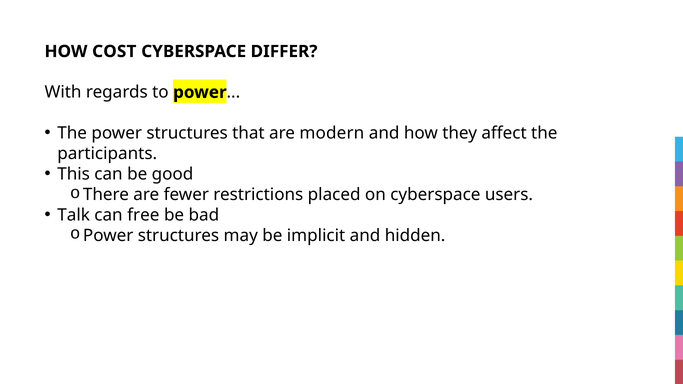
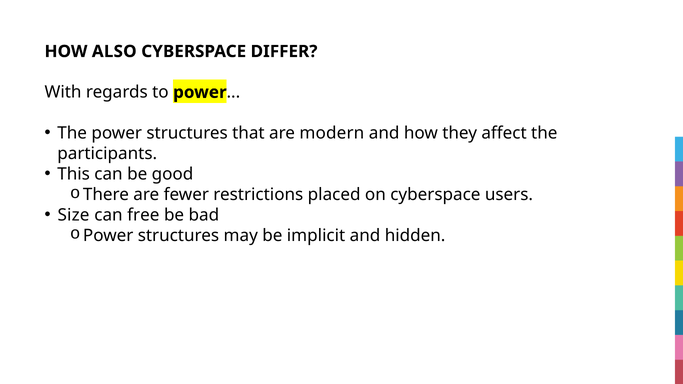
COST: COST -> ALSO (114, 51)
Talk: Talk -> Size (74, 215)
